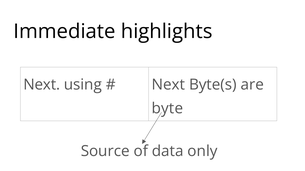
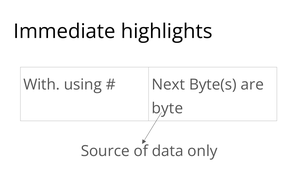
Next: Next -> With (42, 85)
